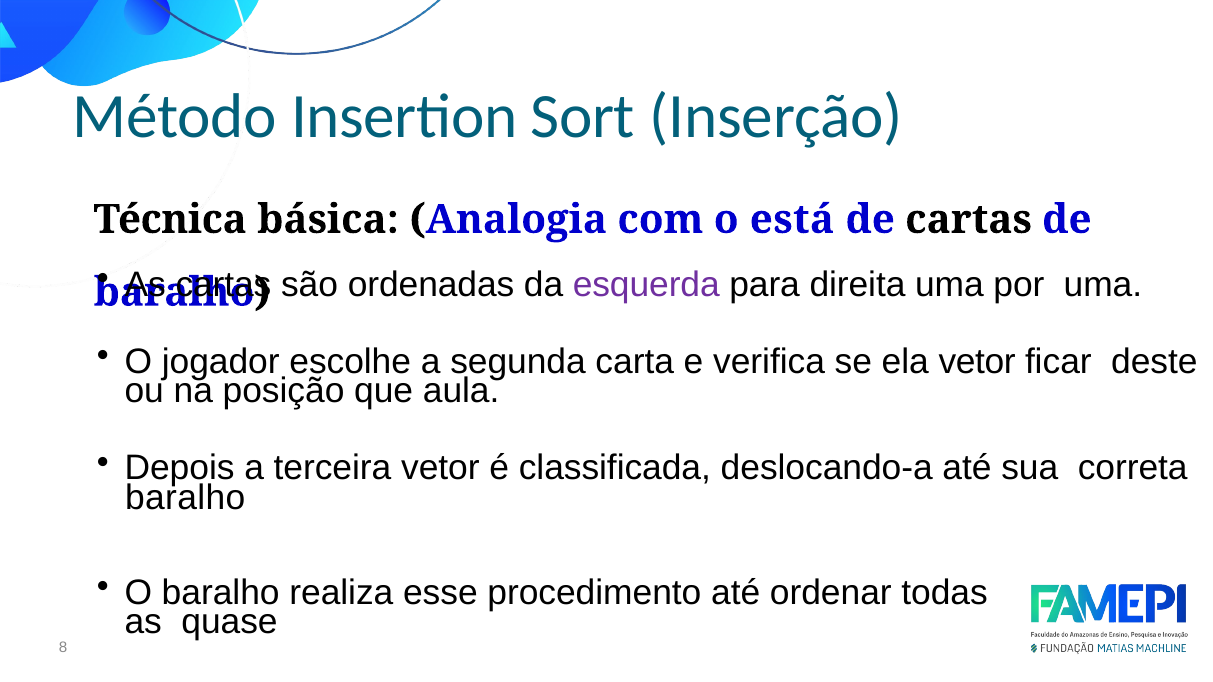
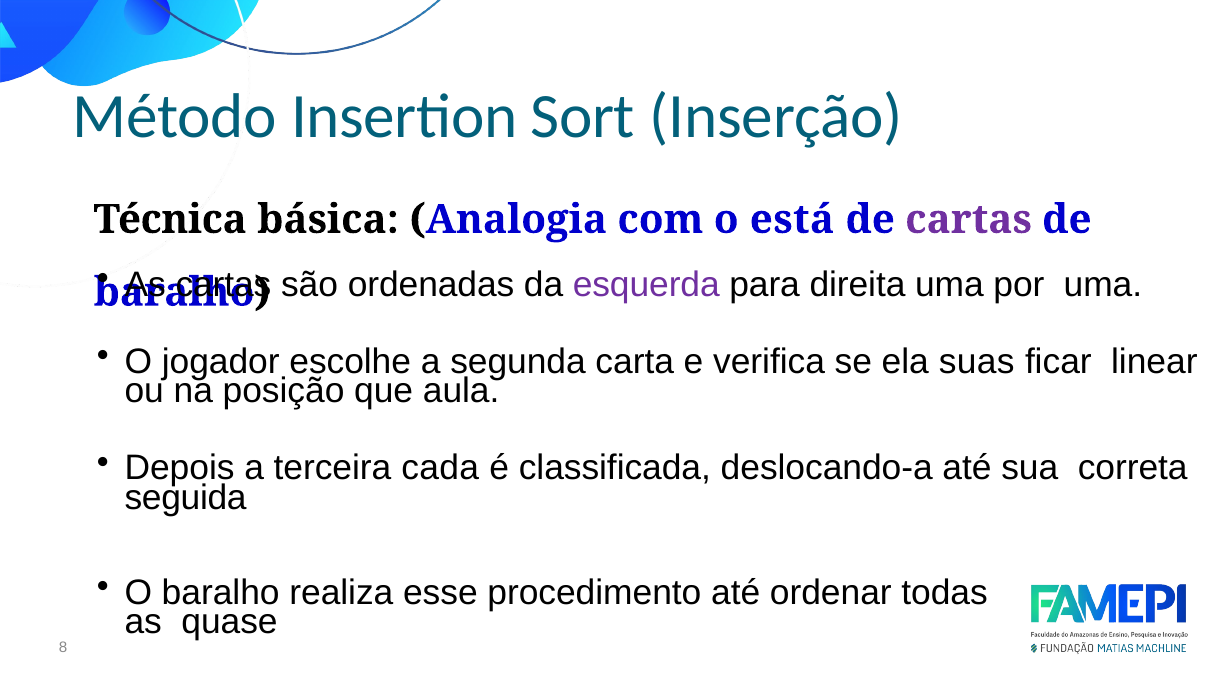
cartas colour: black -> purple (969, 220)
ela vetor: vetor -> suas (977, 362)
deste: deste -> linear (1154, 362)
terceira vetor: vetor -> cada (440, 469)
baralho: baralho -> seguida (186, 498)
